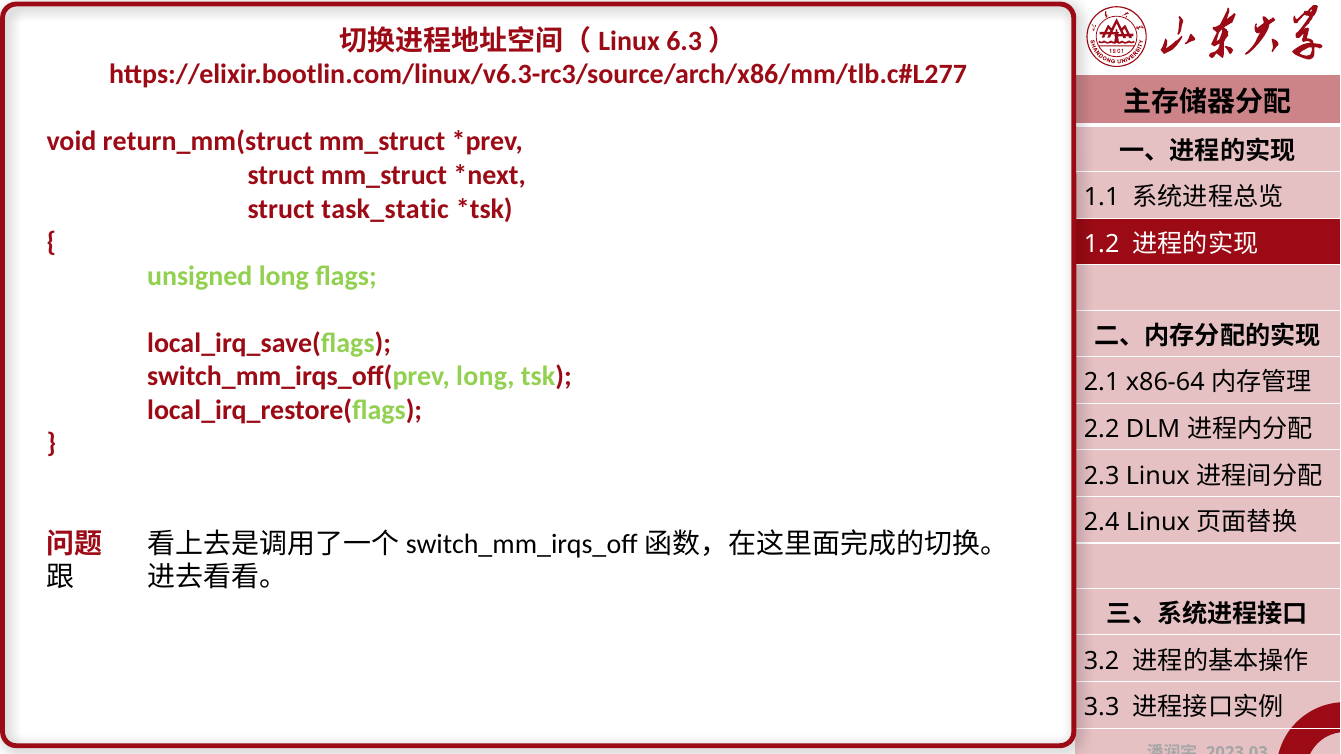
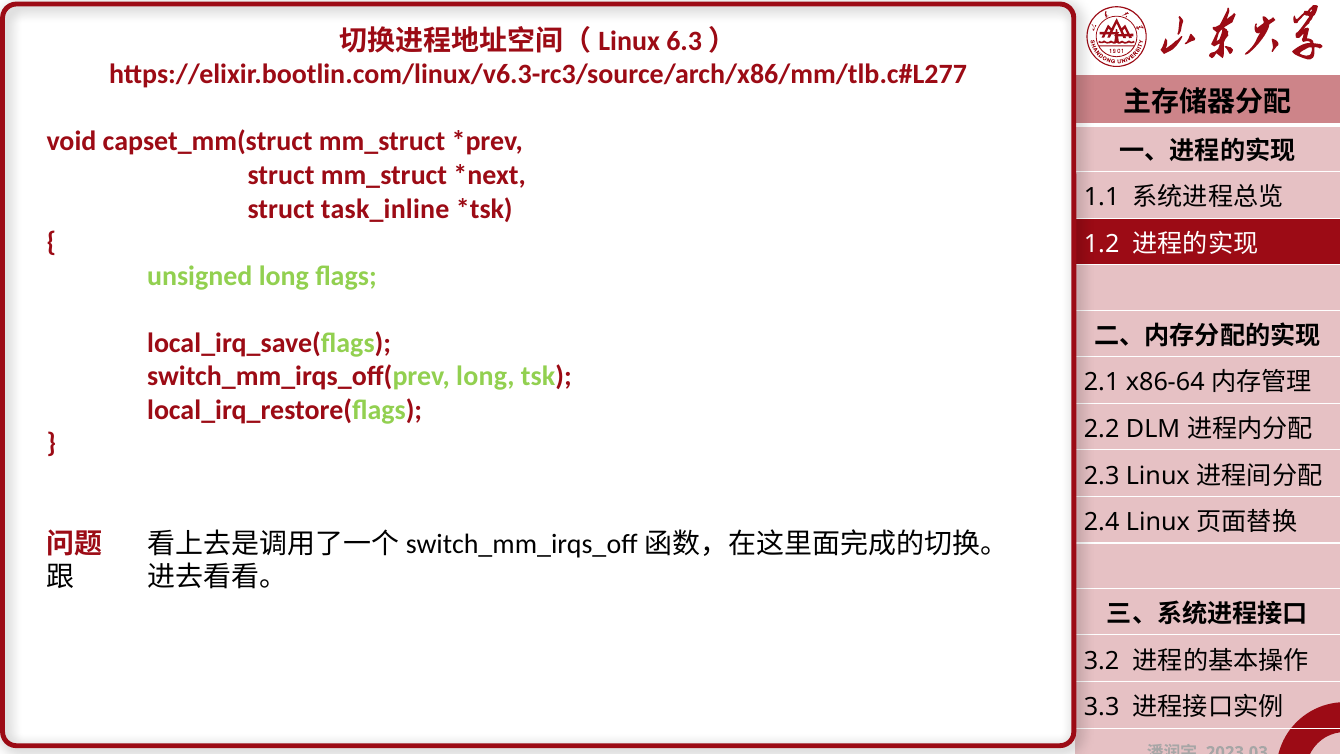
return_mm(struct: return_mm(struct -> capset_mm(struct (208, 142)
task_static: task_static -> task_inline (385, 209)
